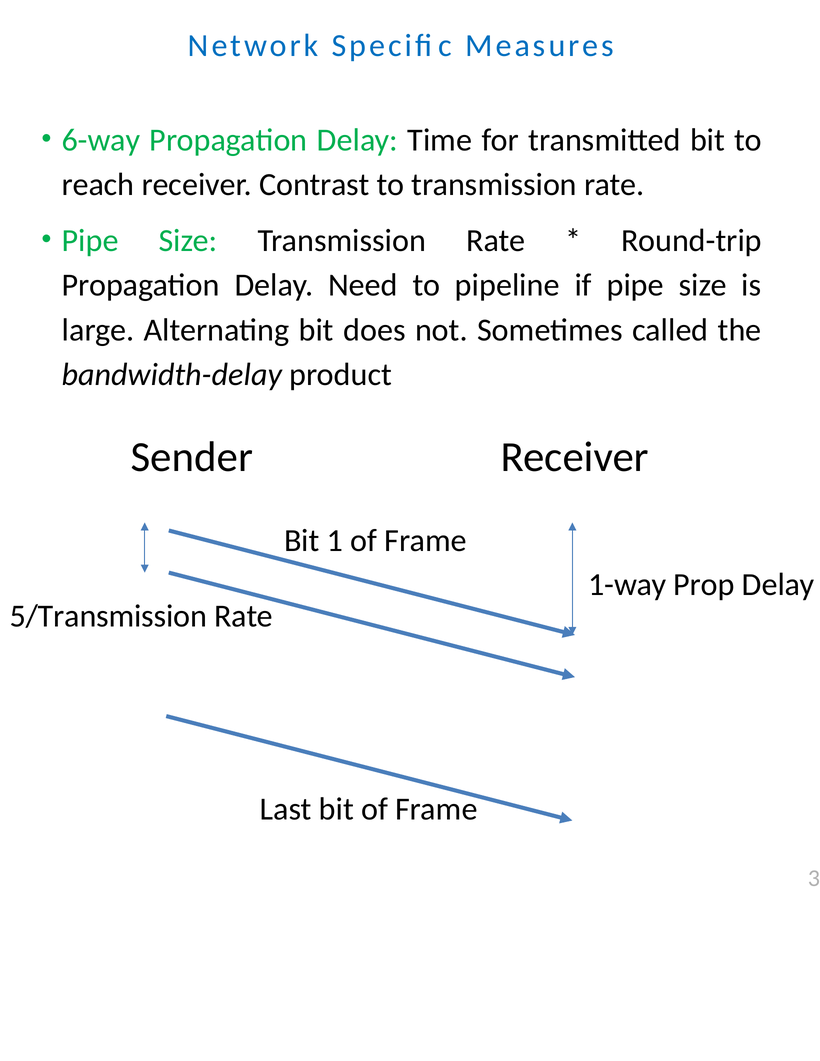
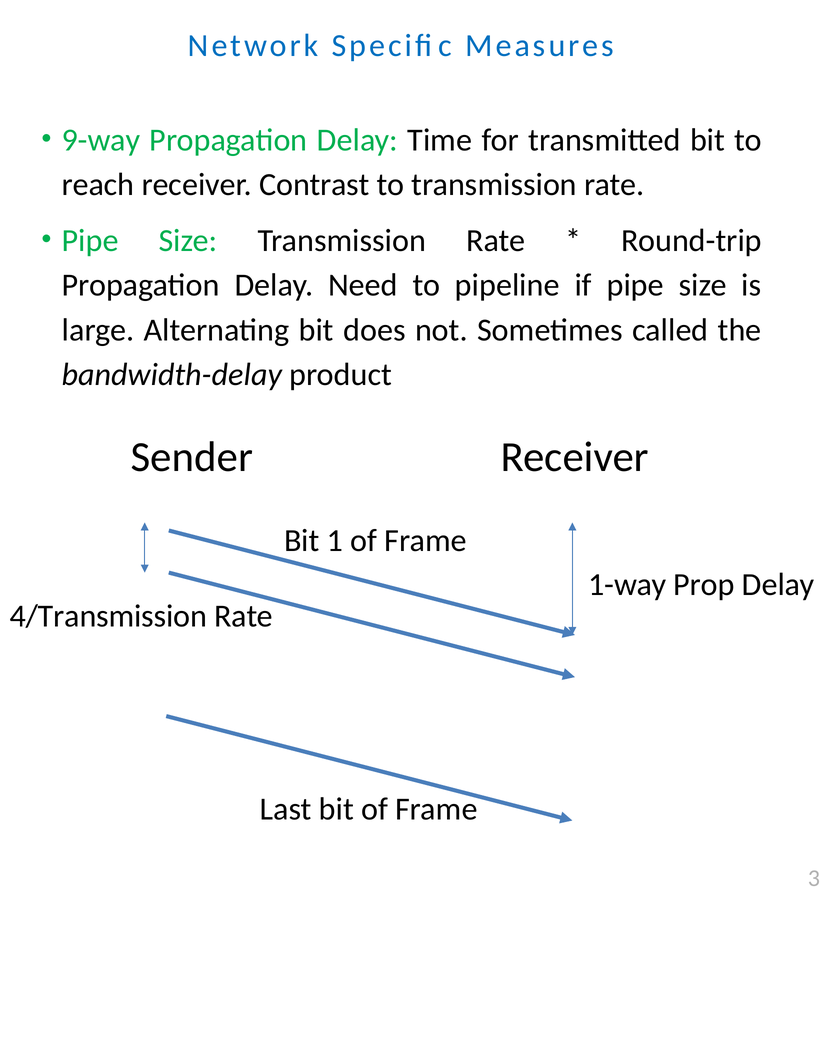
6-way: 6-way -> 9-way (101, 140)
5/Transmission: 5/Transmission -> 4/Transmission (108, 616)
